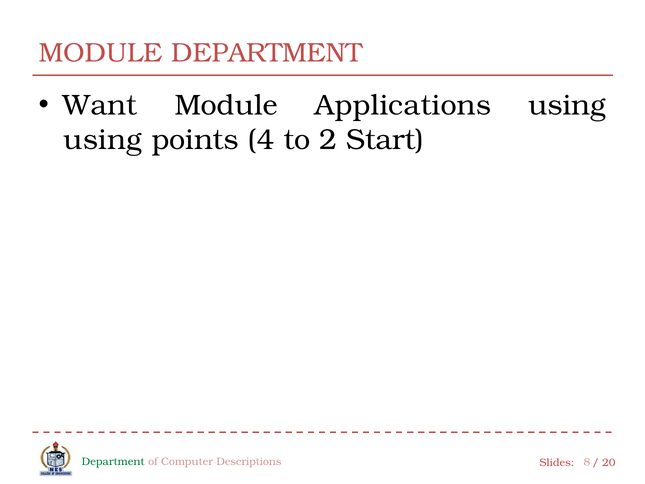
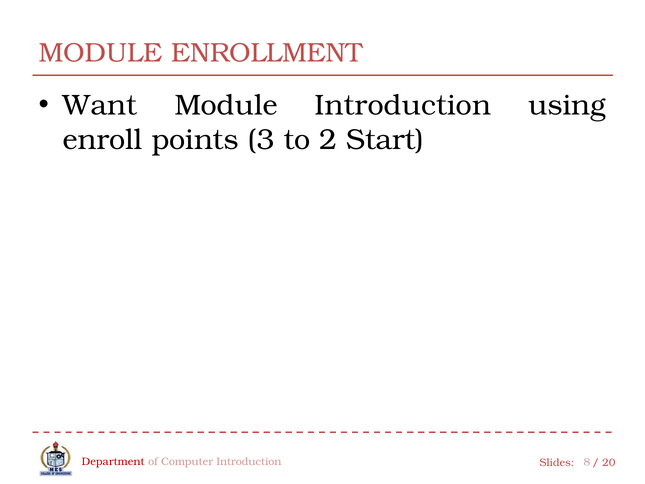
MODULE DEPARTMENT: DEPARTMENT -> ENROLLMENT (267, 53)
Module Applications: Applications -> Introduction (403, 105)
using: using -> enroll (103, 140)
4: 4 -> 3 (261, 140)
Department colour: green -> red (113, 461)
Computer Descriptions: Descriptions -> Introduction (249, 461)
